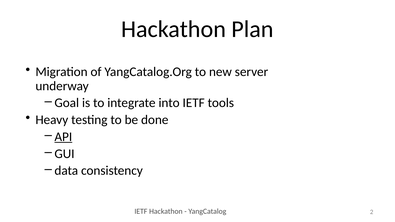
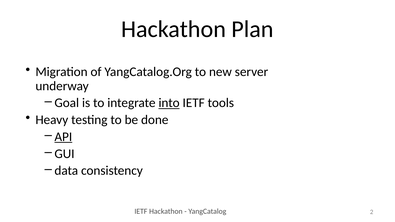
into underline: none -> present (169, 103)
